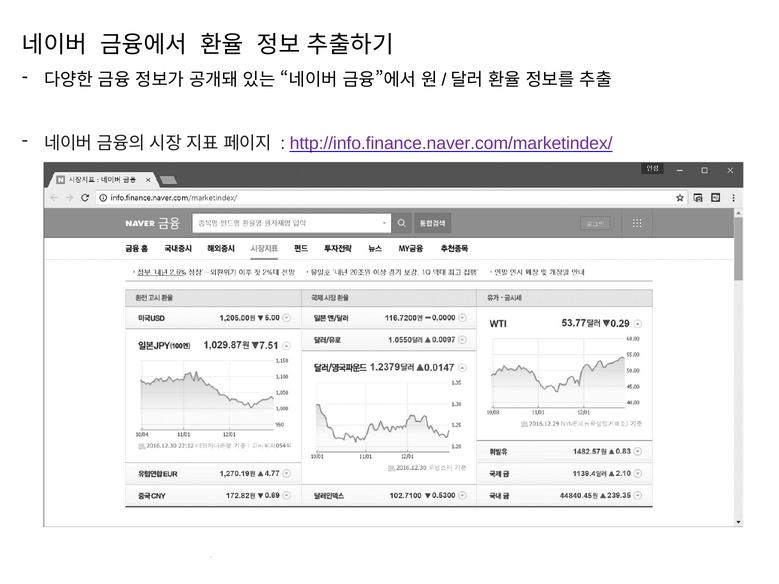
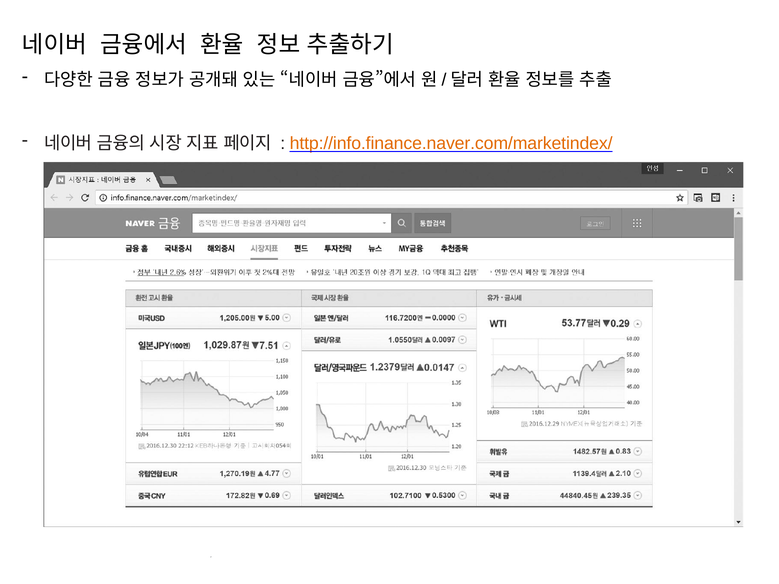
http://info.finance.naver.com/marketindex/ colour: purple -> orange (451, 144)
